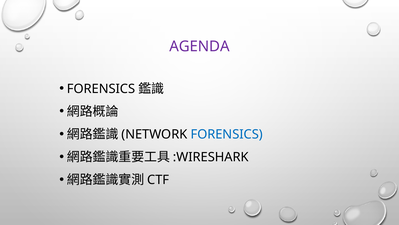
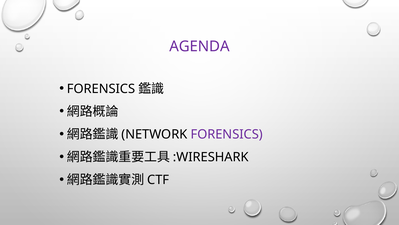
FORENSICS colour: blue -> purple (227, 134)
